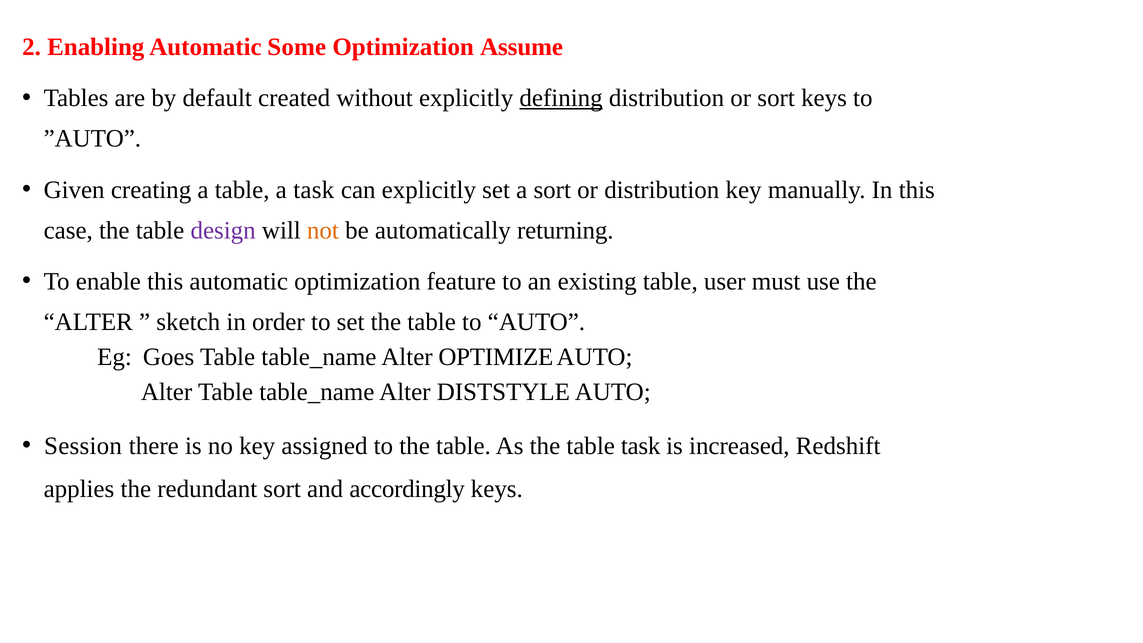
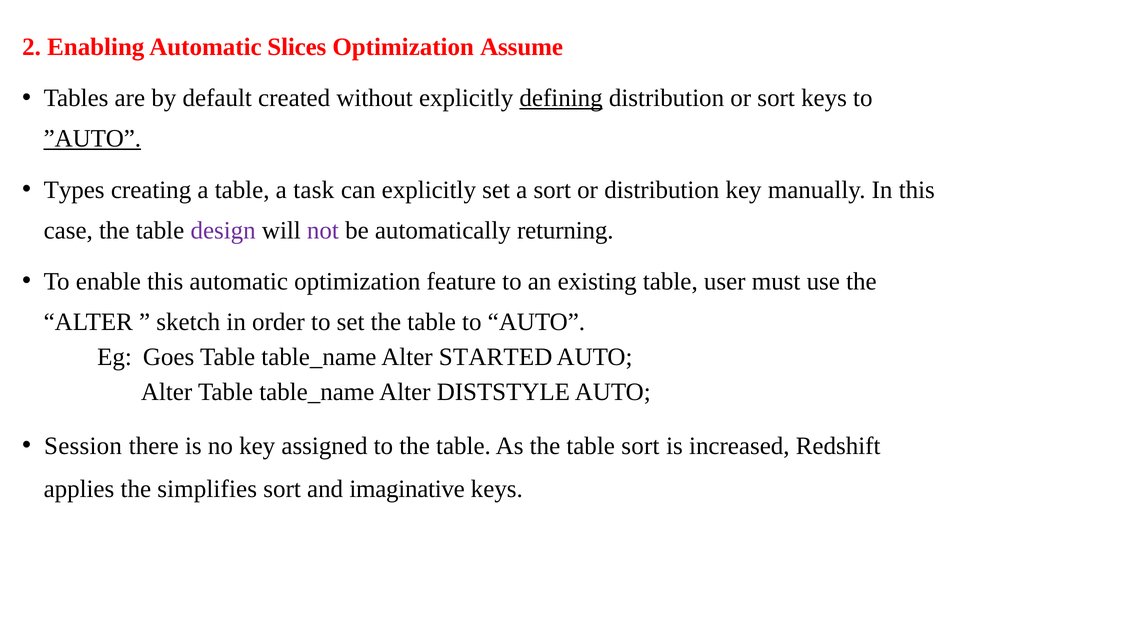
Some: Some -> Slices (297, 47)
”AUTO underline: none -> present (92, 139)
Given: Given -> Types (74, 190)
not colour: orange -> purple (323, 230)
OPTIMIZE: OPTIMIZE -> STARTED (496, 357)
table task: task -> sort (640, 446)
redundant: redundant -> simplifies (207, 489)
accordingly: accordingly -> imaginative (407, 489)
